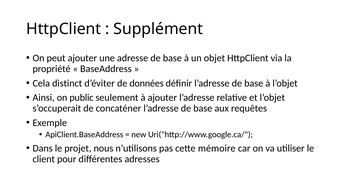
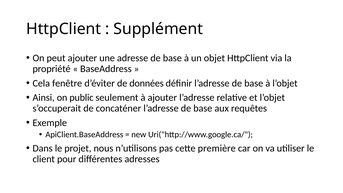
distinct: distinct -> fenêtre (67, 83)
mémoire: mémoire -> première (217, 148)
